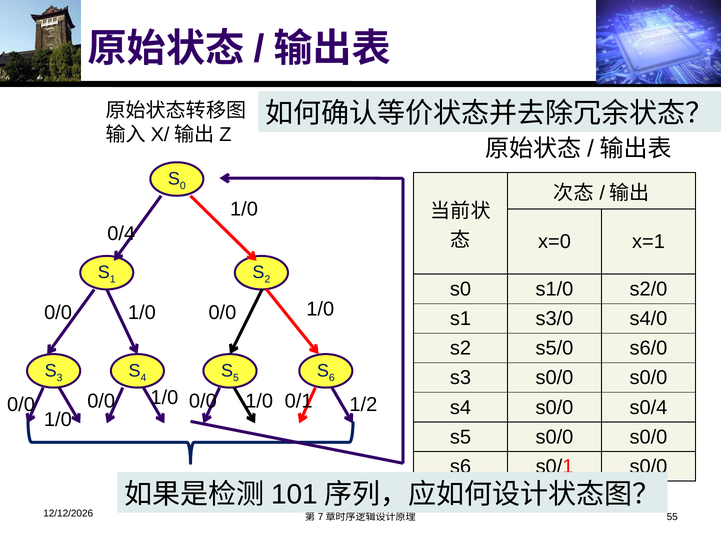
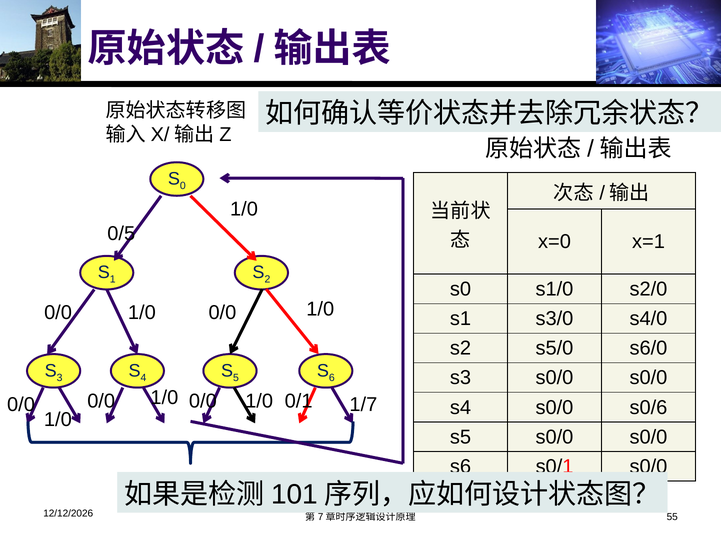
0/4: 0/4 -> 0/5 (121, 234)
1/2: 1/2 -> 1/7 (363, 405)
s0/4: s0/4 -> s0/6 (648, 408)
